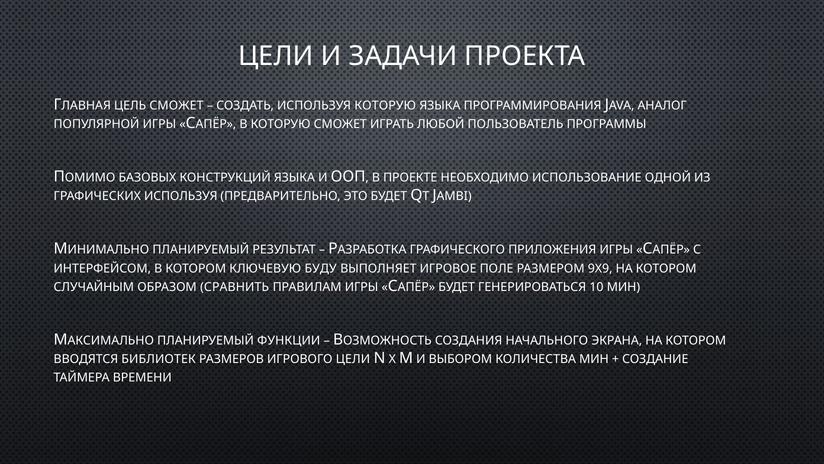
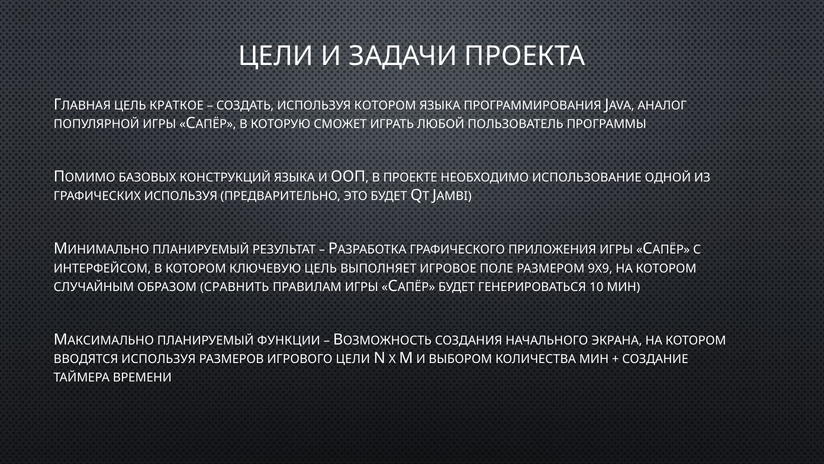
ЦЕЛЬ СМОЖЕТ: СМОЖЕТ -> КРАТКОЕ (177, 105)
ИСПОЛЬЗУЯ КОТОРУЮ: КОТОРУЮ -> КОТОРОМ (385, 105)
КЛЮЧЕВУЮ БУДУ: БУДУ -> ЦЕЛЬ (321, 268)
ВВОДЯТСЯ БИБЛИОТЕК: БИБЛИОТЕК -> ИСПОЛЬЗУЯ (159, 359)
